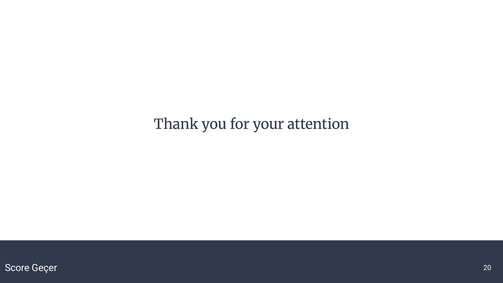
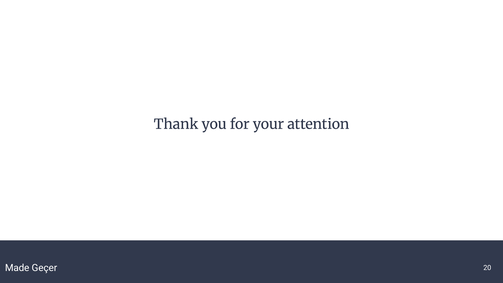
Score: Score -> Made (17, 268)
